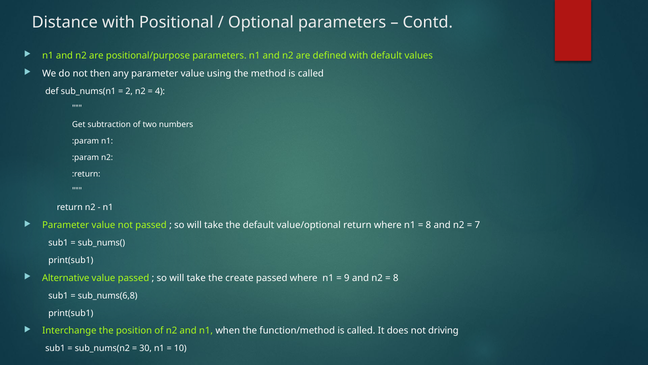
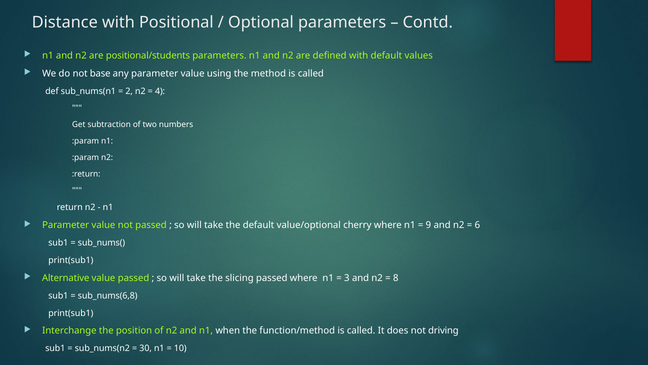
positional/purpose: positional/purpose -> positional/students (148, 55)
then: then -> base (100, 73)
value/optional return: return -> cherry (357, 225)
8: 8 -> 9 (428, 225)
7: 7 -> 6 (477, 225)
create: create -> slicing (239, 278)
9: 9 -> 3 (347, 278)
